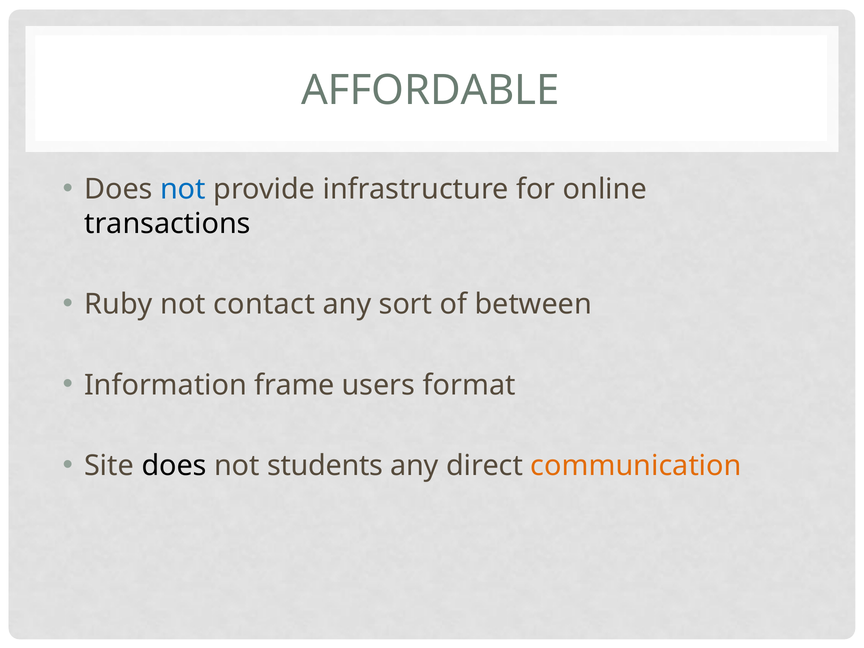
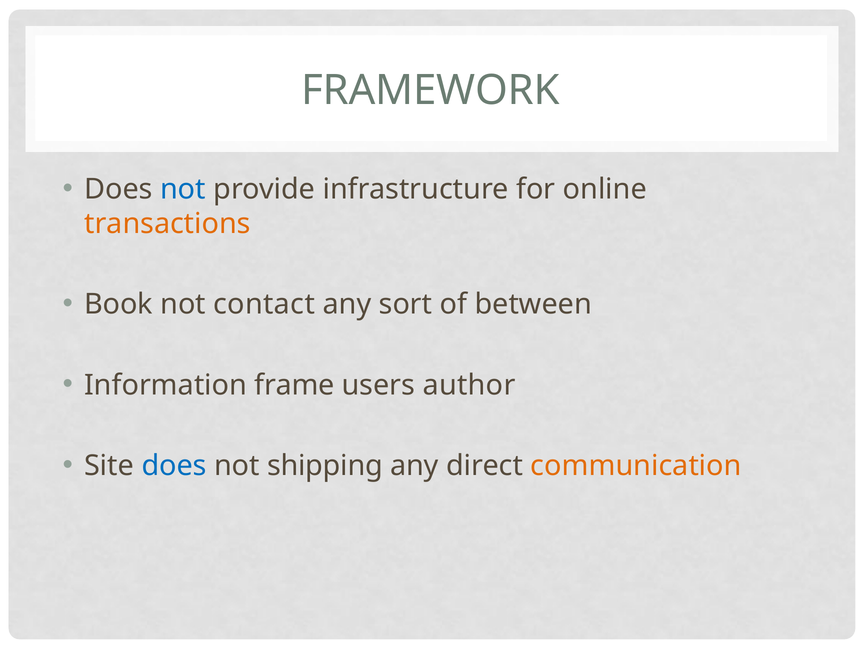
AFFORDABLE: AFFORDABLE -> FRAMEWORK (431, 91)
transactions colour: black -> orange (167, 224)
Ruby: Ruby -> Book (119, 304)
format: format -> author (469, 385)
does colour: black -> blue (174, 466)
students: students -> shipping (325, 466)
